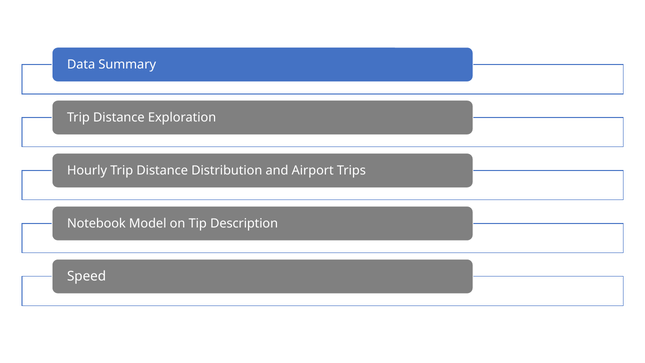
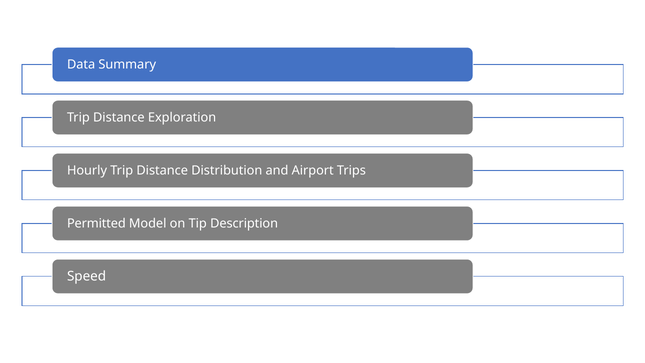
Notebook: Notebook -> Permitted (96, 223)
